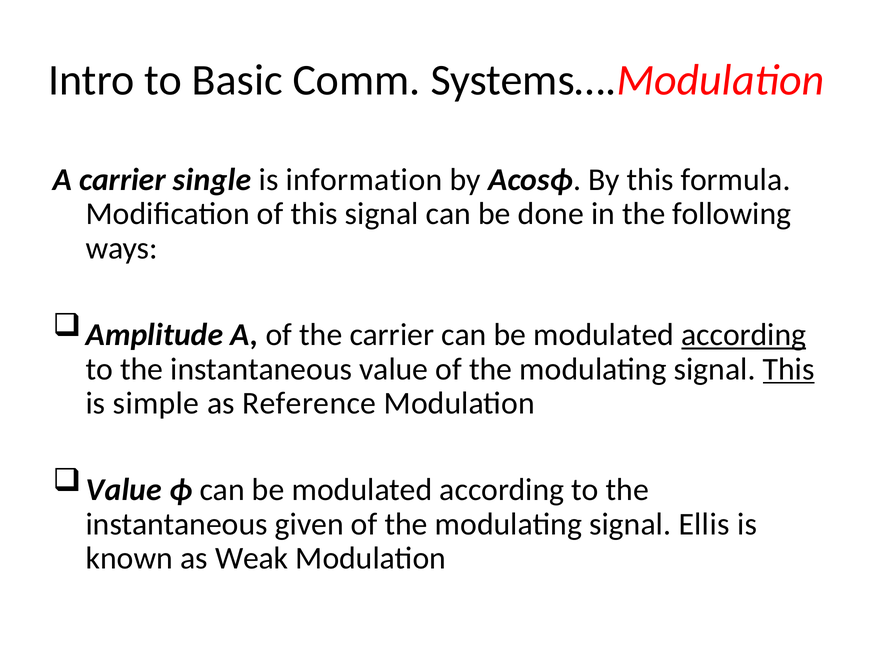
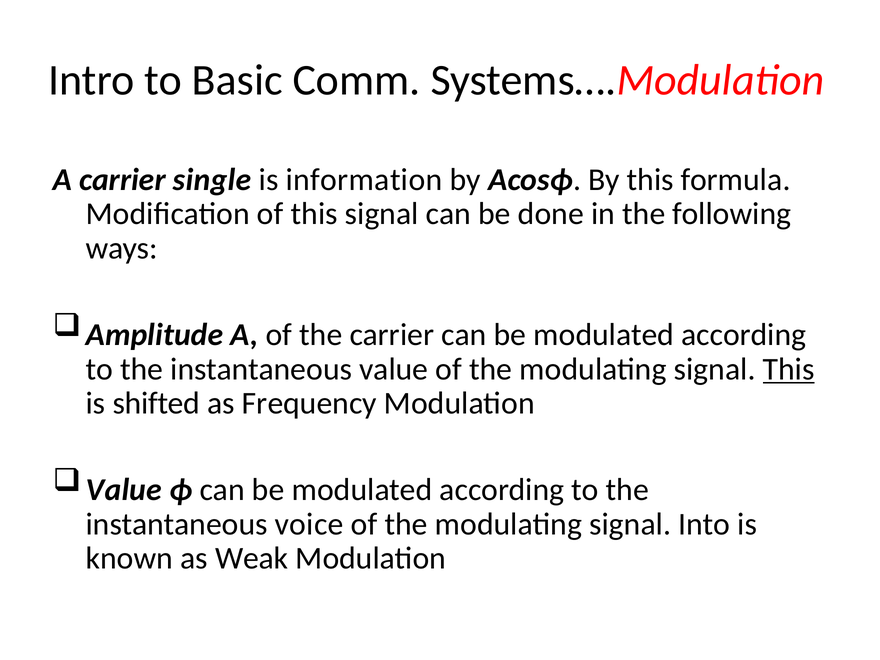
according underline: present -> none (744, 335)
simple: simple -> shifted (156, 403)
Reference: Reference -> Frequency (309, 403)
given: given -> voice (309, 524)
Ellis: Ellis -> Into (704, 524)
